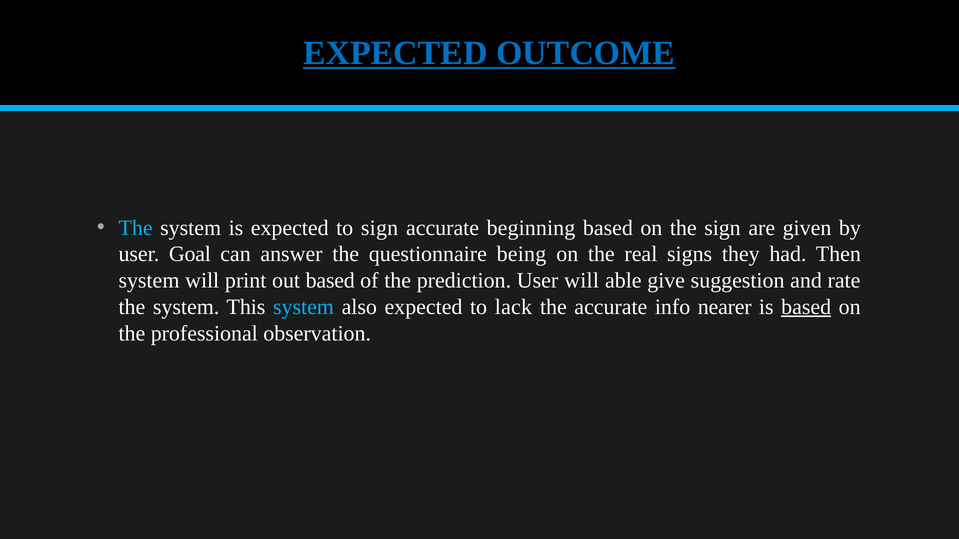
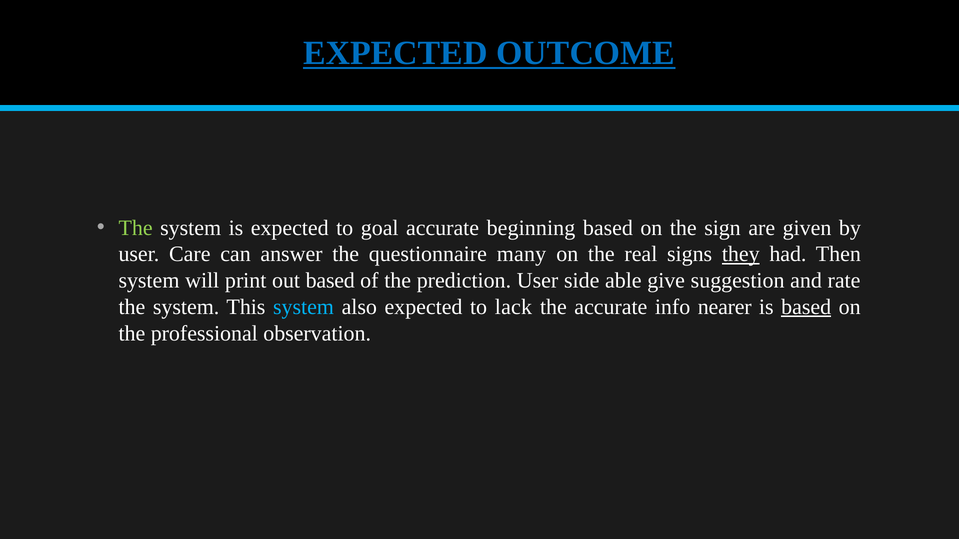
The colour: light blue -> light green (136, 228)
to sign: sign -> goal (380, 228)
Goal: Goal -> Care (190, 254)
being: being -> many (521, 254)
they underline: none -> present (741, 254)
User will: will -> side (582, 281)
